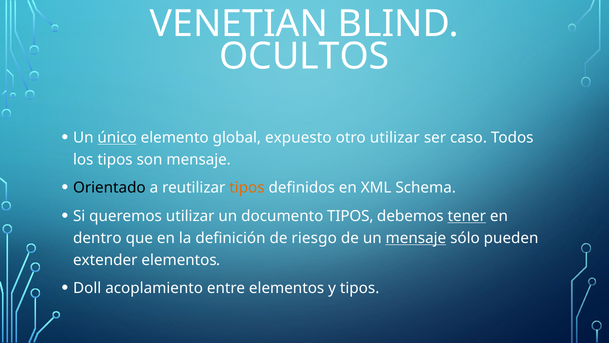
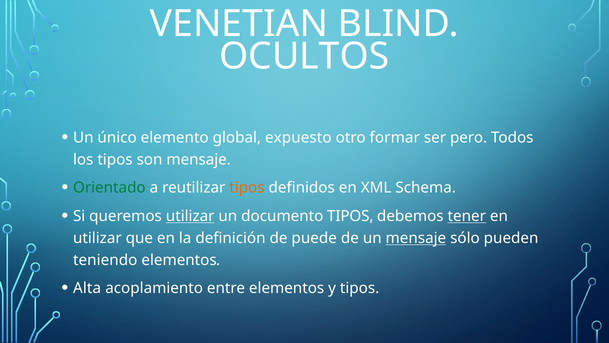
único underline: present -> none (117, 138)
otro utilizar: utilizar -> formar (395, 138)
caso: caso -> pero (469, 138)
Orientado colour: black -> green (109, 188)
utilizar underline: none -> present (190, 216)
dentro: dentro -> utilizar (97, 238)
riesgo: riesgo -> puede (314, 238)
extender: extender -> teniendo (105, 260)
Doll: Doll -> Alta (87, 288)
